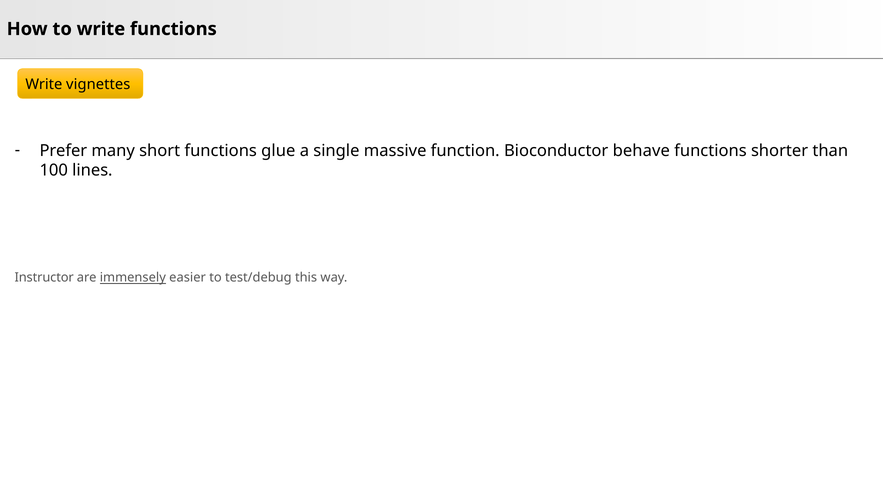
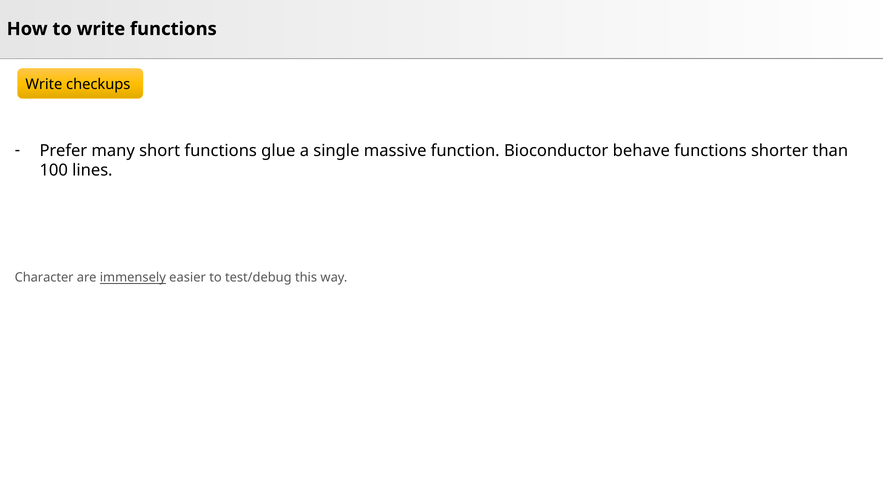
vignettes: vignettes -> checkups (98, 84)
Instructor: Instructor -> Character (44, 277)
